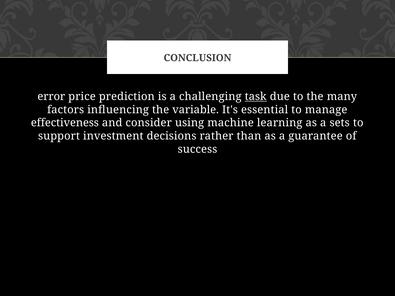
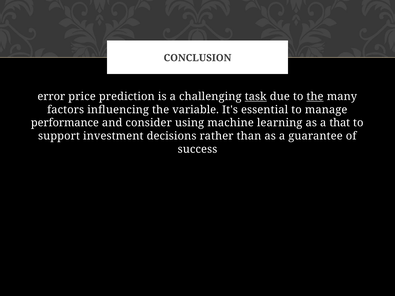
the underline: none -> present (315, 97)
effectiveness: effectiveness -> performance (65, 123)
sets: sets -> that (340, 123)
